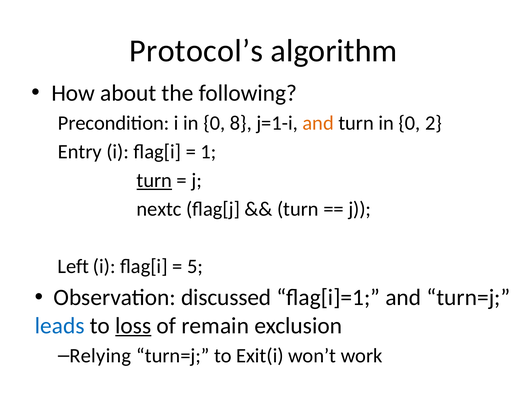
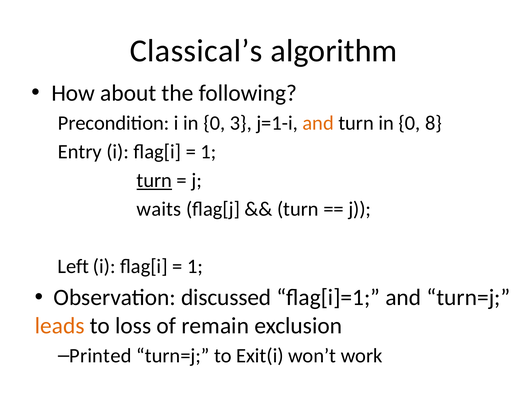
Protocol’s: Protocol’s -> Classical’s (196, 51)
8: 8 -> 3 (241, 123)
2: 2 -> 8 (433, 123)
nextc: nextc -> waits (159, 209)
5: 5 -> 1 (195, 266)
leads colour: blue -> orange (60, 326)
loss underline: present -> none (133, 326)
Relying: Relying -> Printed (100, 356)
